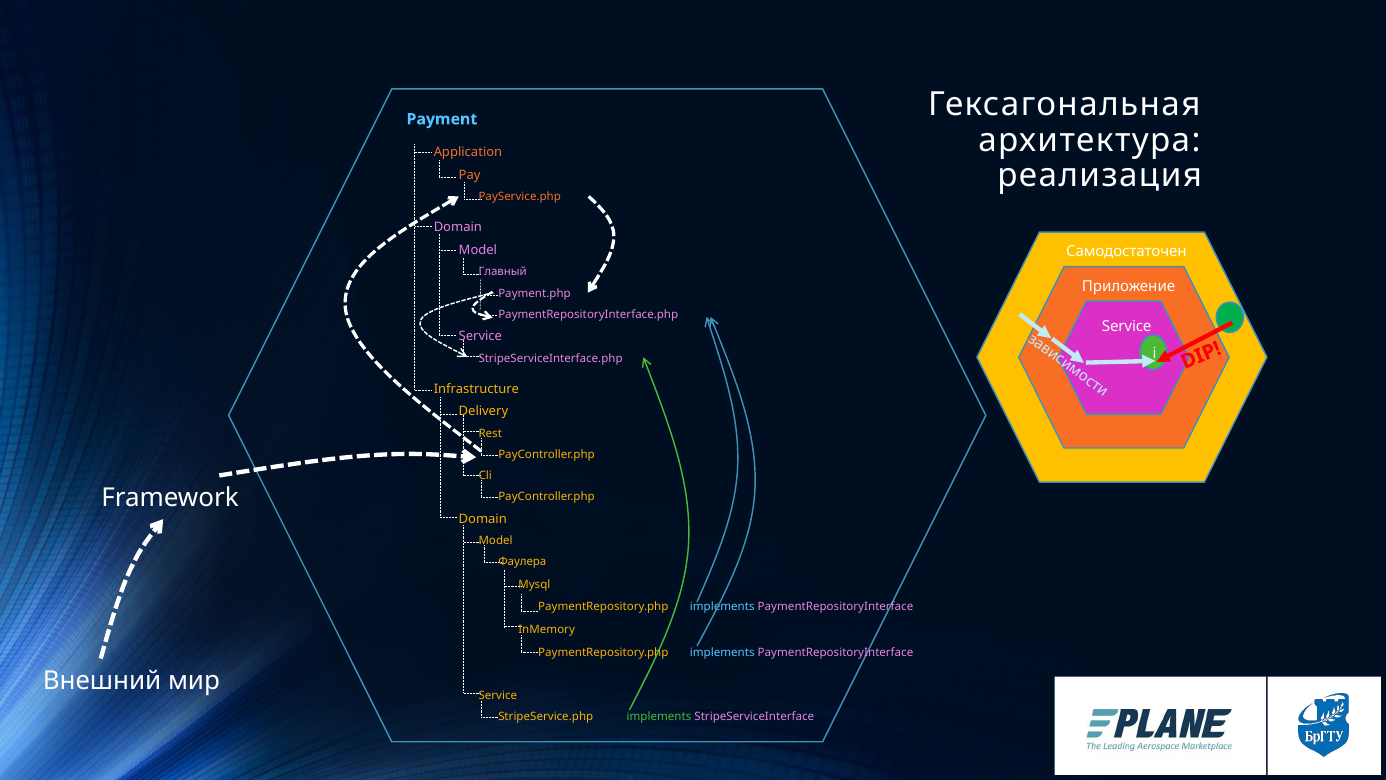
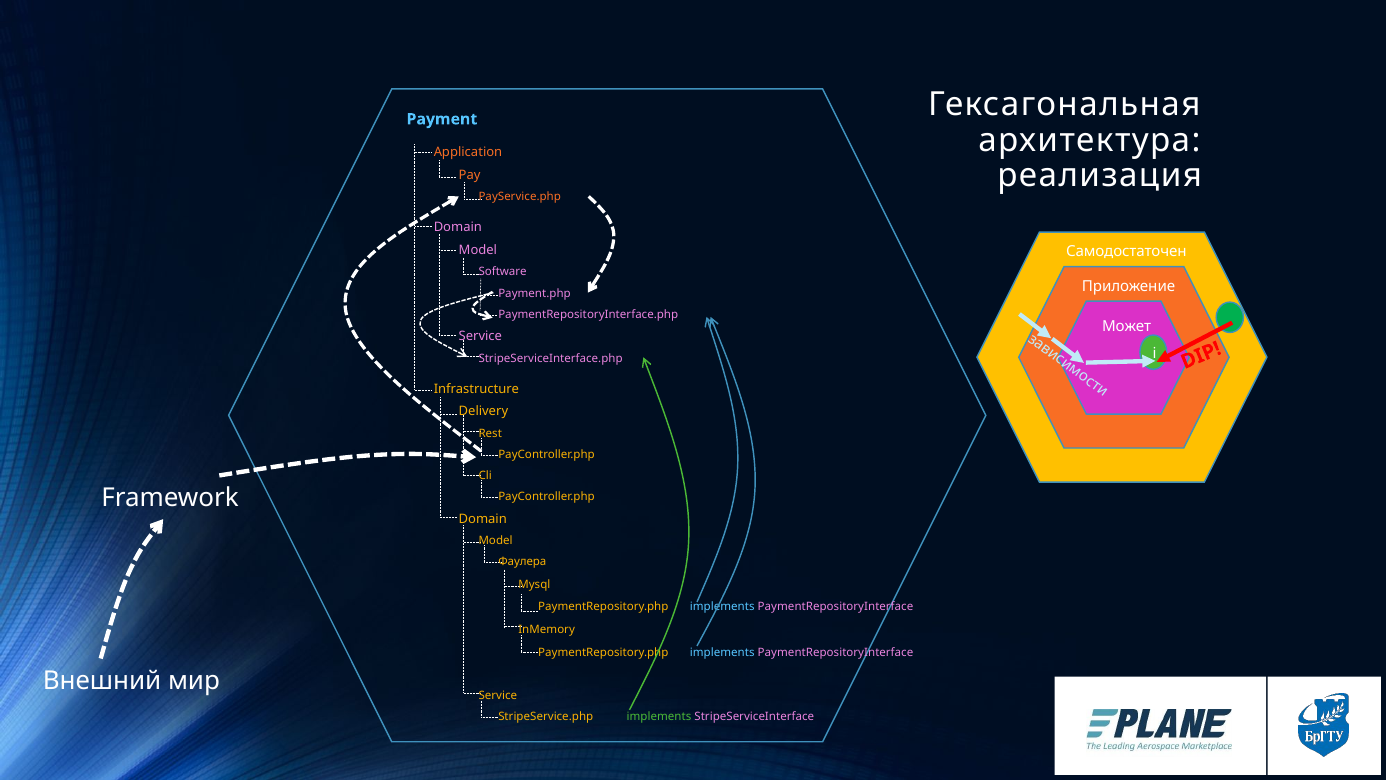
Главный: Главный -> Software (503, 272)
Service: Service -> Может (1127, 326)
